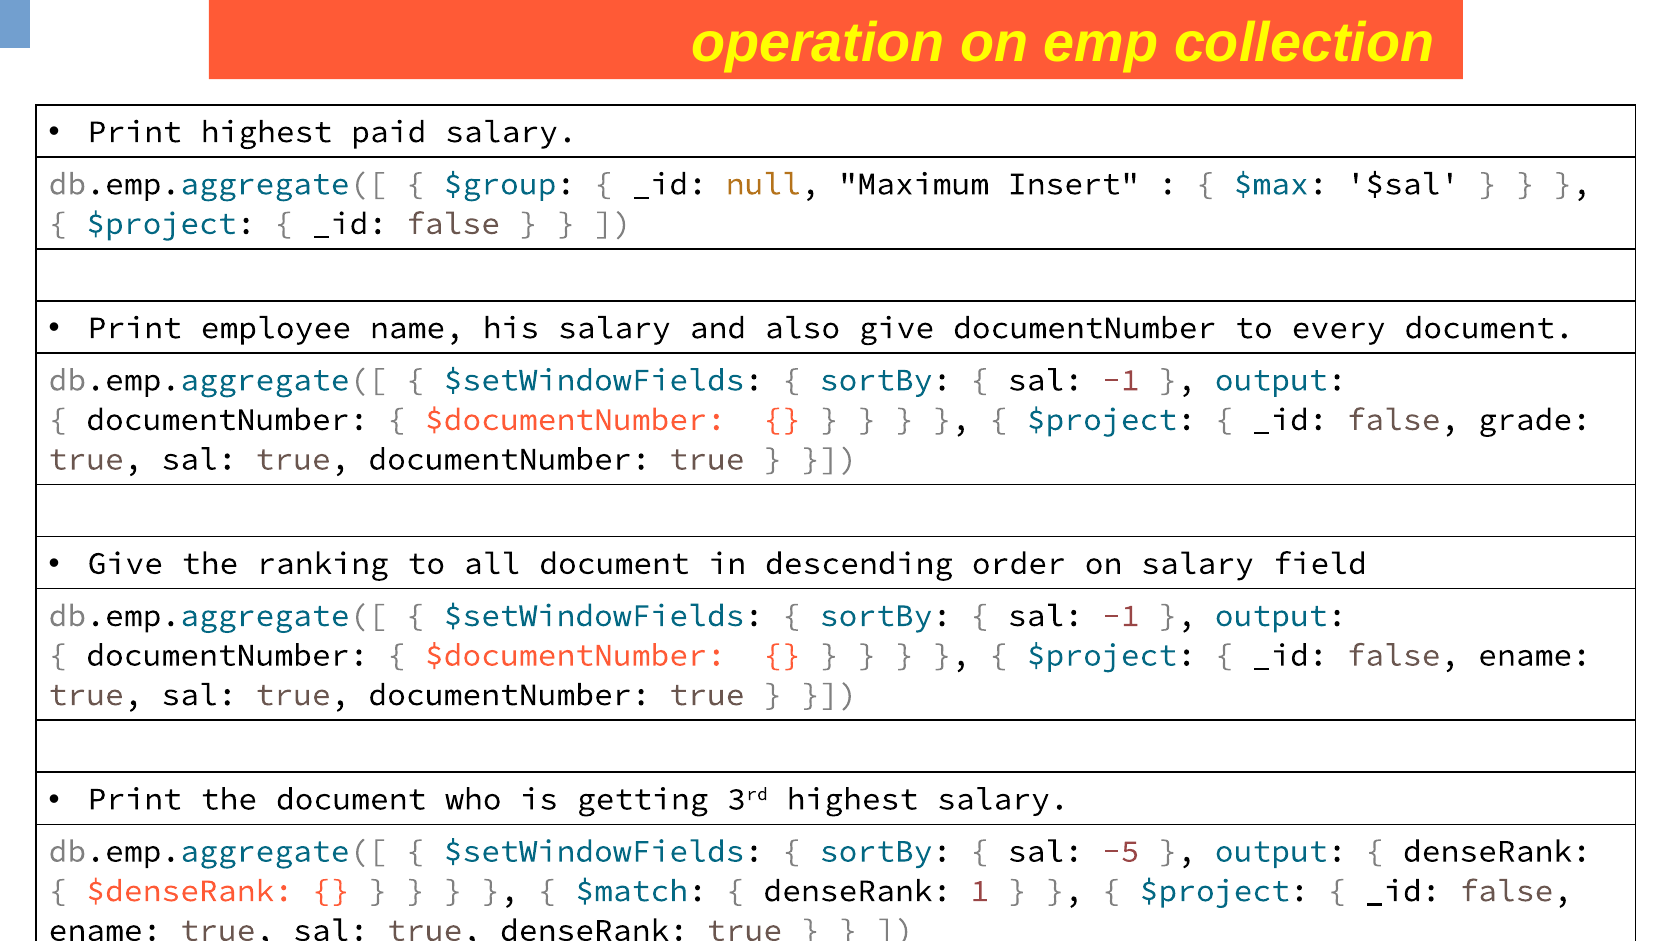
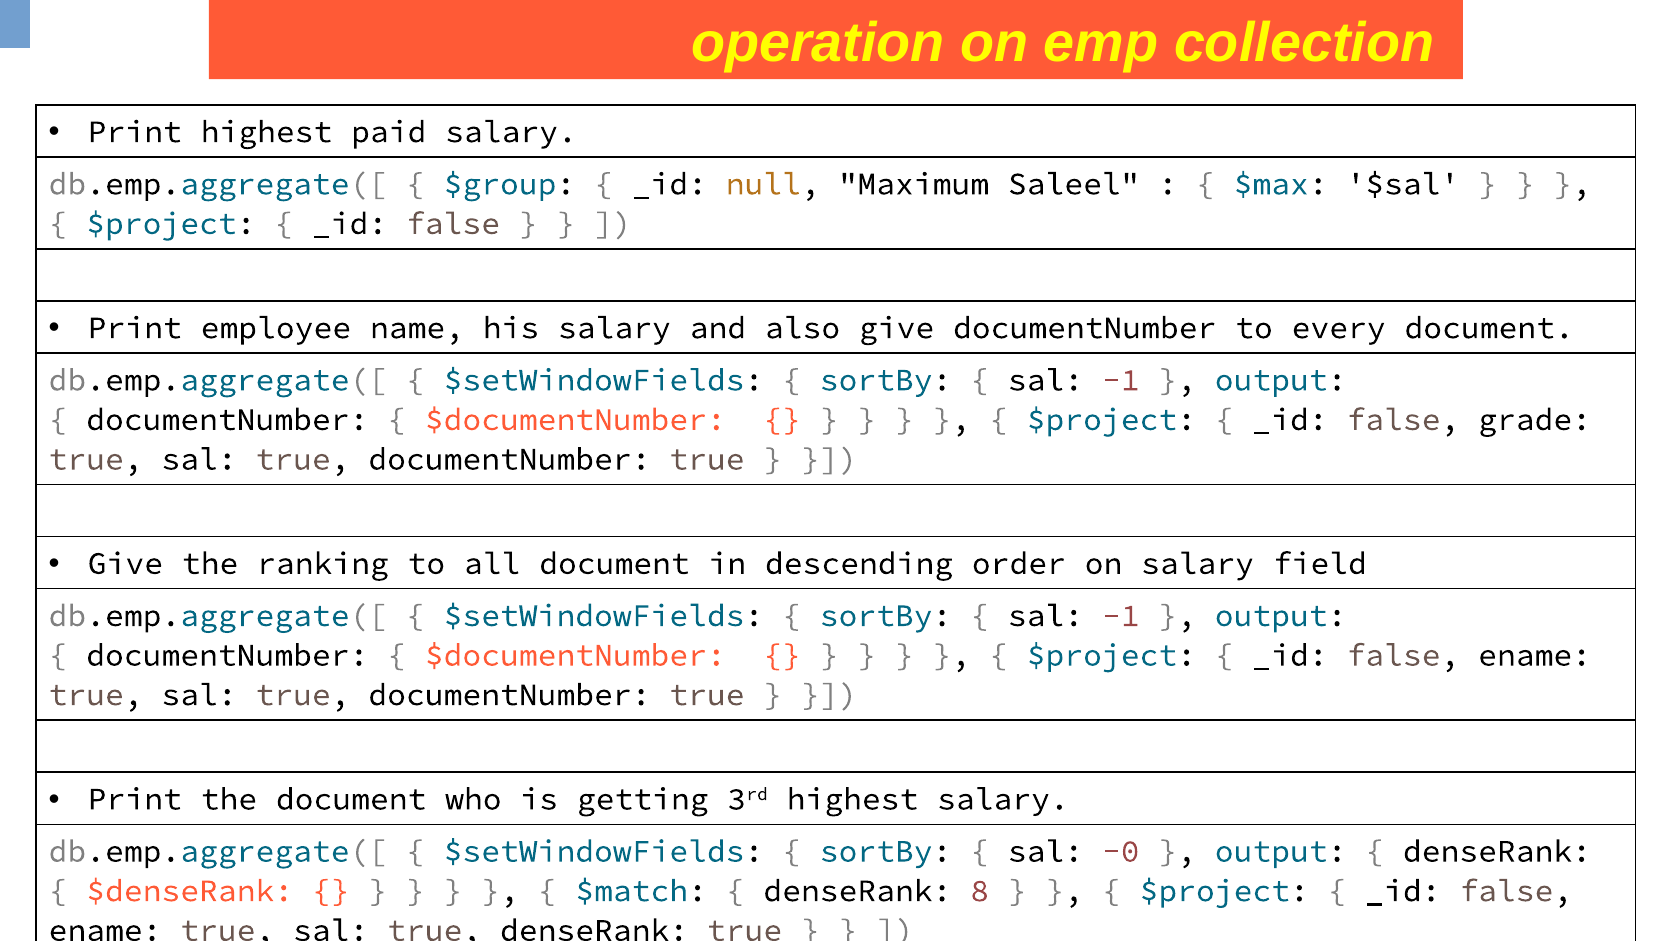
Insert: Insert -> Saleel (1074, 184)
-5: -5 -> -0 (1121, 851)
1: 1 -> 8 (980, 890)
